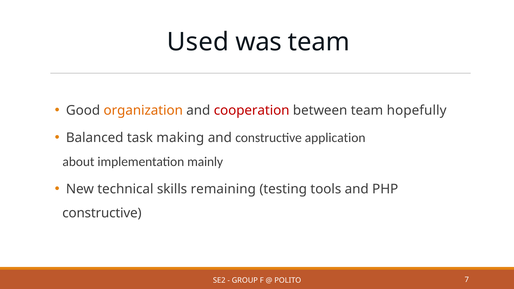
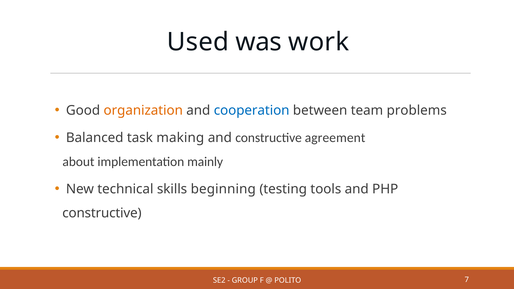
was team: team -> work (319, 42)
cooperation colour: red -> blue (252, 110)
hopefully: hopefully -> problems (417, 110)
application: application -> agreement (335, 138)
remaining: remaining -> beginning (223, 189)
